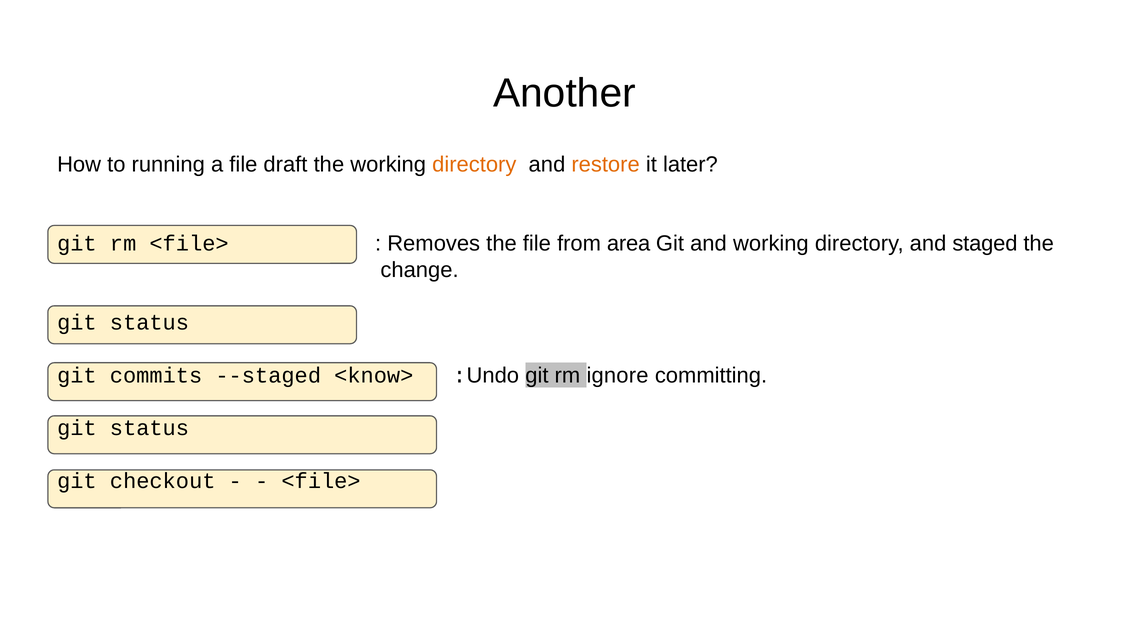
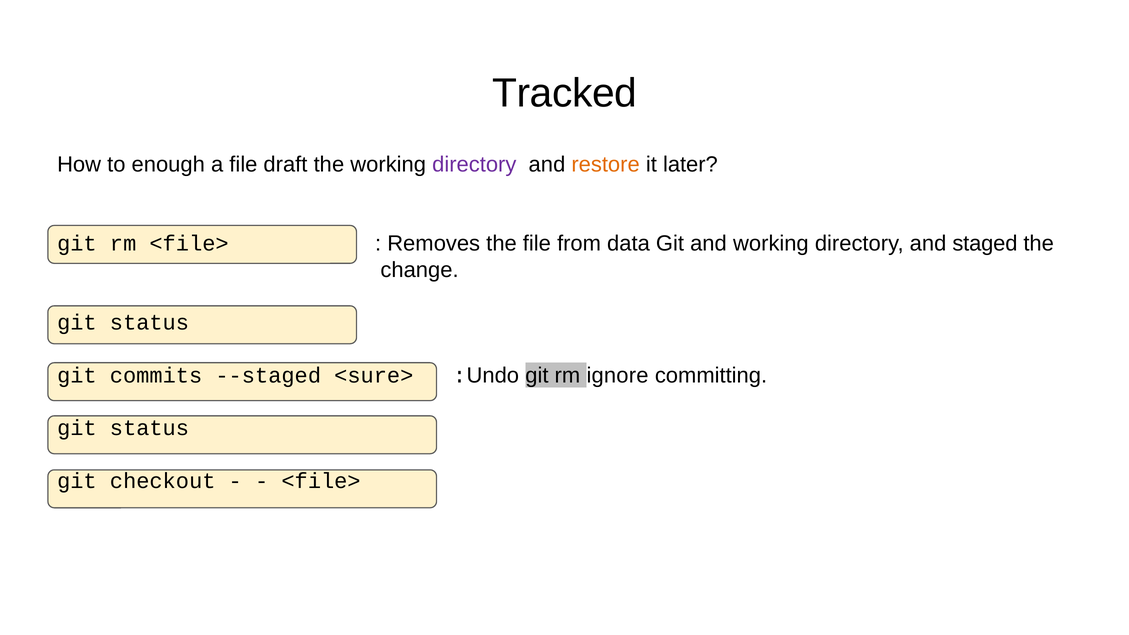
Another: Another -> Tracked (565, 94)
running: running -> enough (168, 165)
directory colour: orange -> purple (474, 165)
area: area -> data (628, 244)
<know>: <know> -> <sure> (374, 375)
